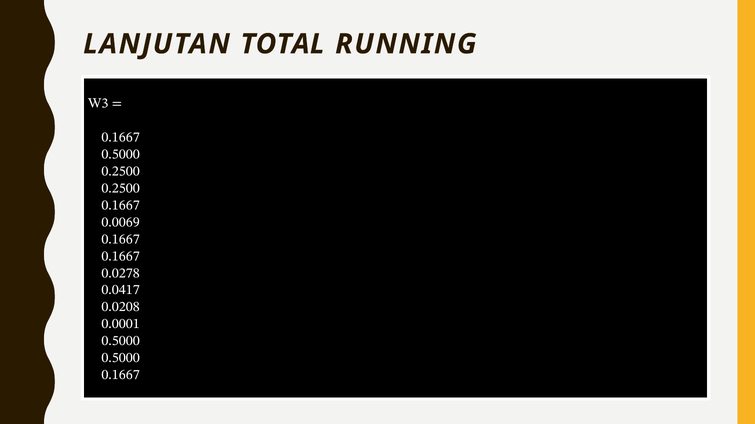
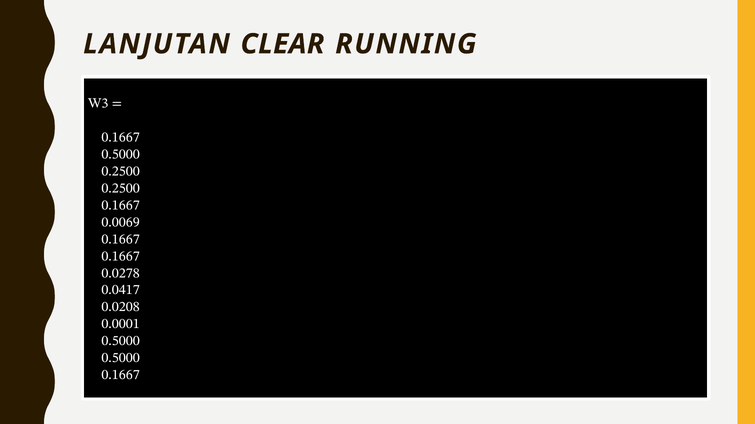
TOTAL: TOTAL -> CLEAR (282, 44)
